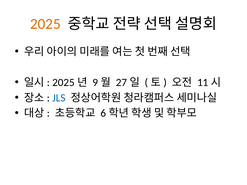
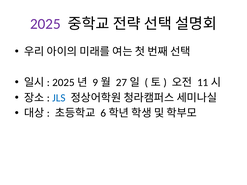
2025 colour: orange -> purple (45, 24)
